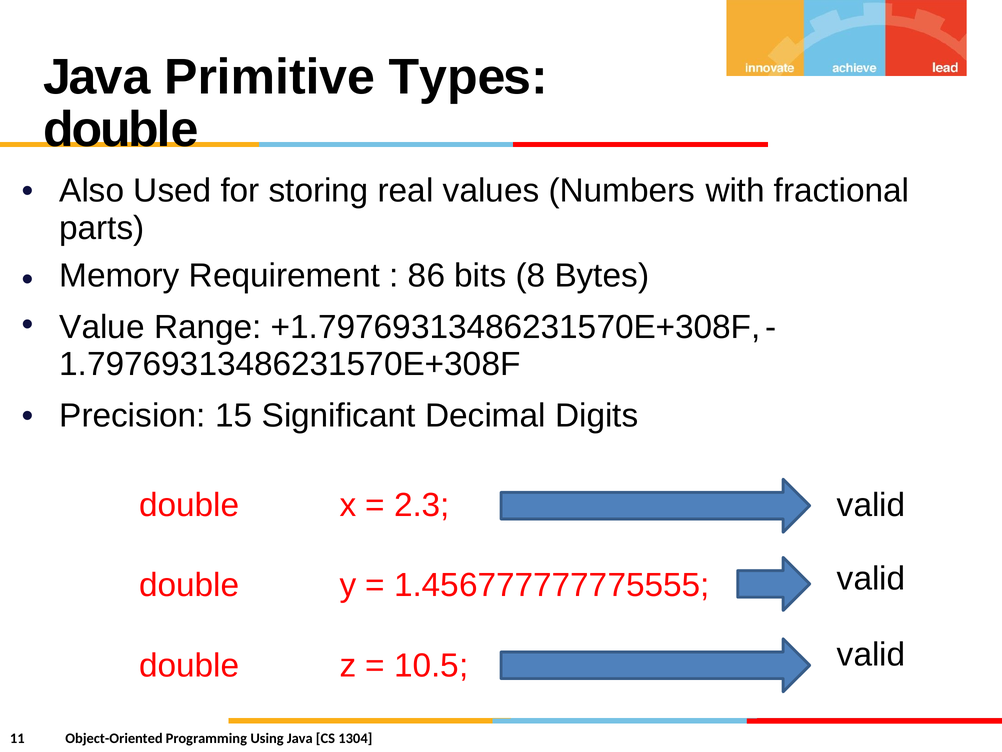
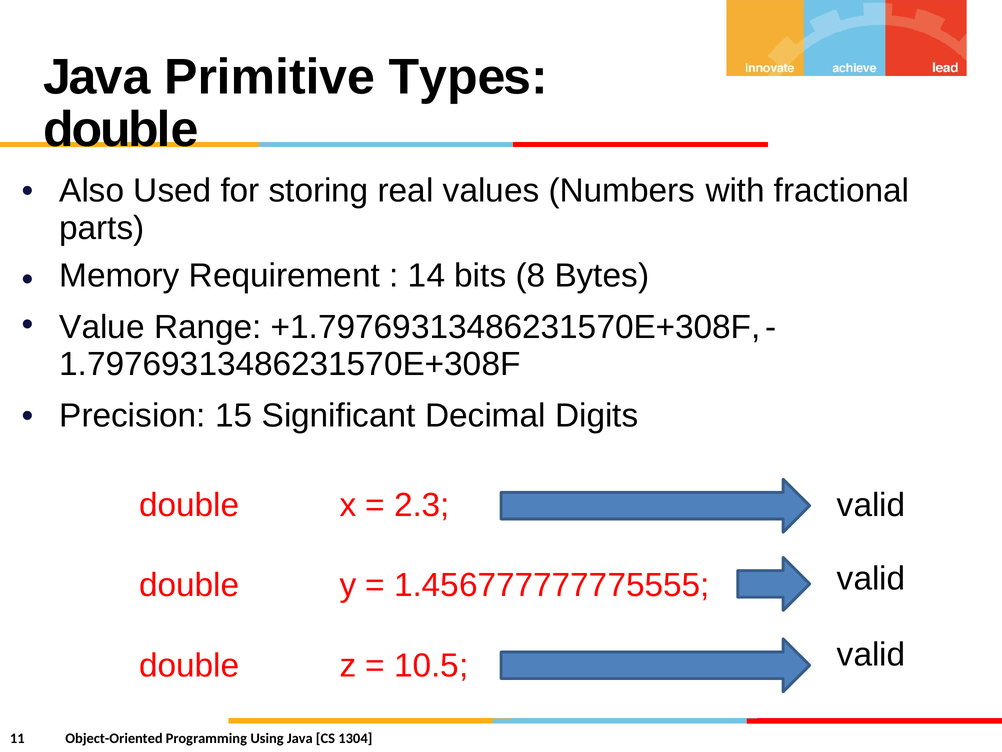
86: 86 -> 14 (427, 276)
